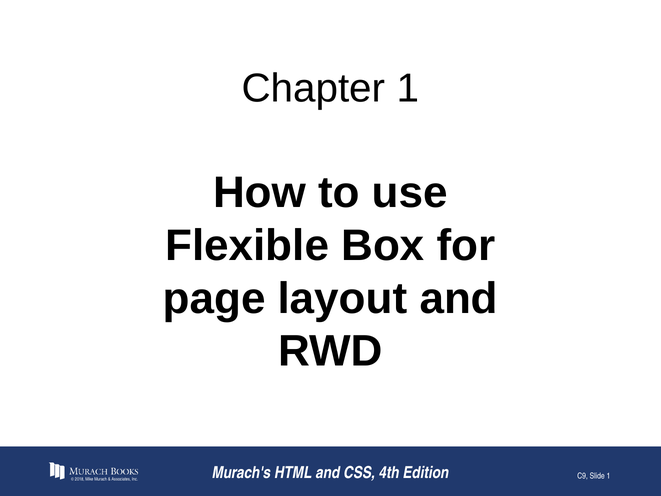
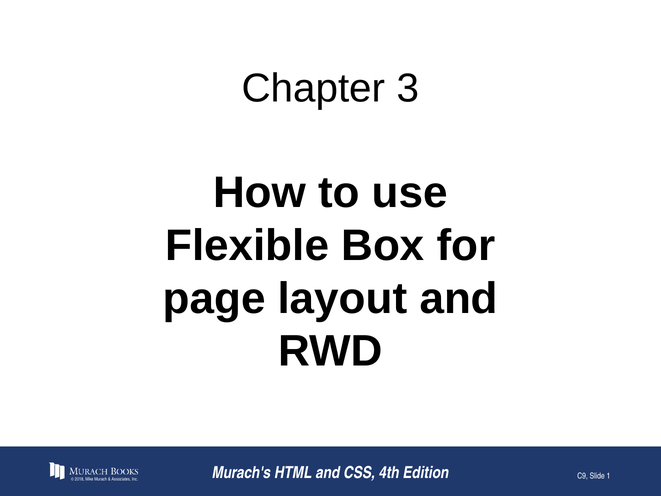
Chapter 1: 1 -> 3 (408, 88)
